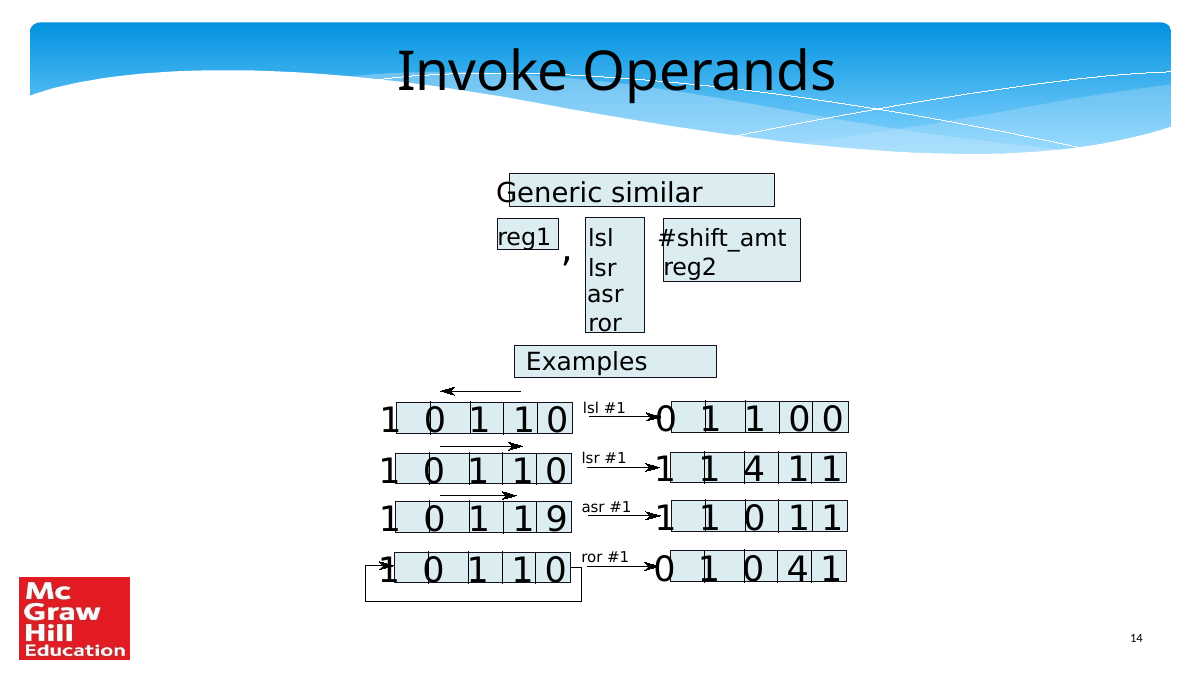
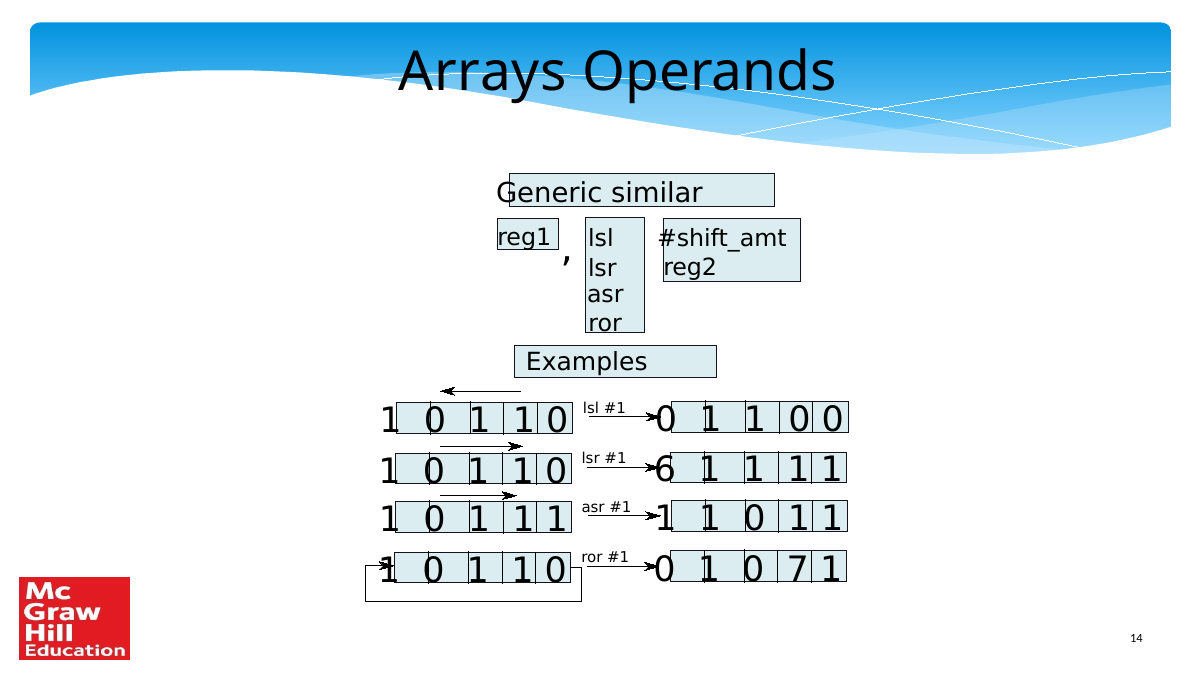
Invoke: Invoke -> Arrays (483, 72)
1: 1 -> 6 (665, 470)
4: 4 -> 1 (754, 470)
9: 9 -> 1 (557, 520)
0 4: 4 -> 7 (798, 570)
